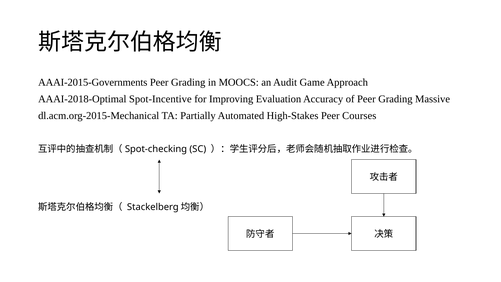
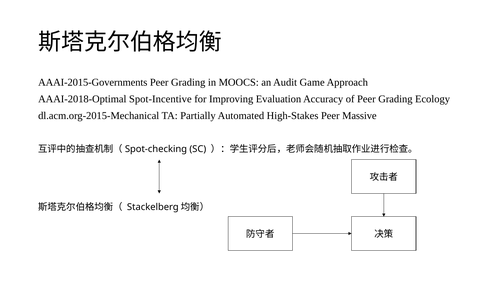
Massive: Massive -> Ecology (433, 99)
Courses: Courses -> Massive (359, 116)
